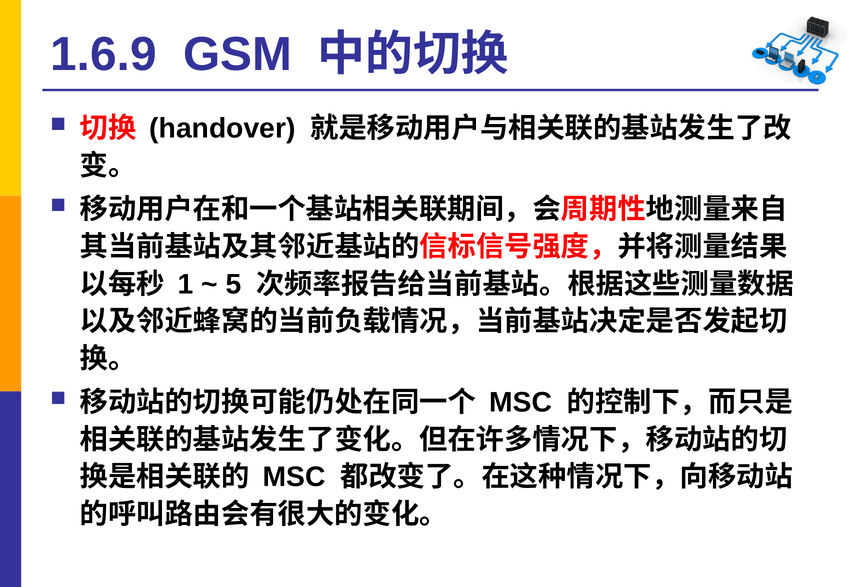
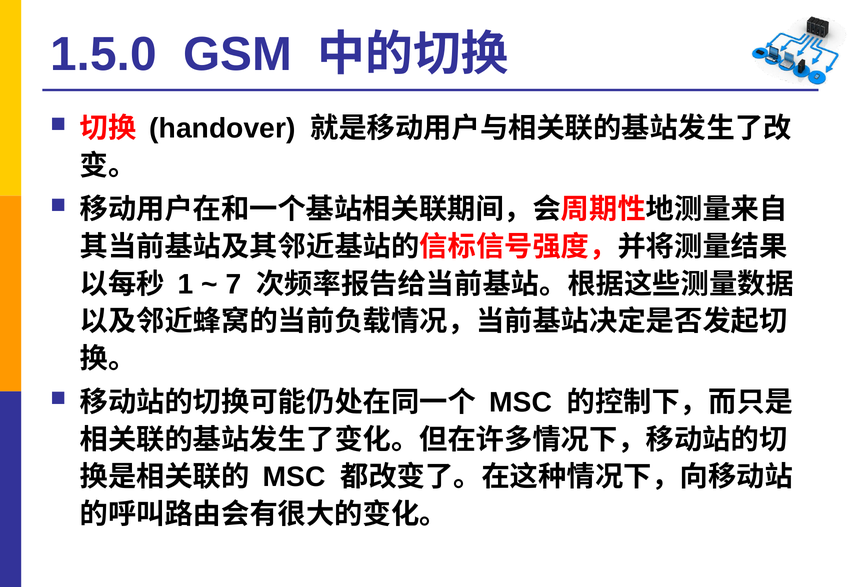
1.6.9: 1.6.9 -> 1.5.0 (103, 55)
5: 5 -> 7 (234, 284)
